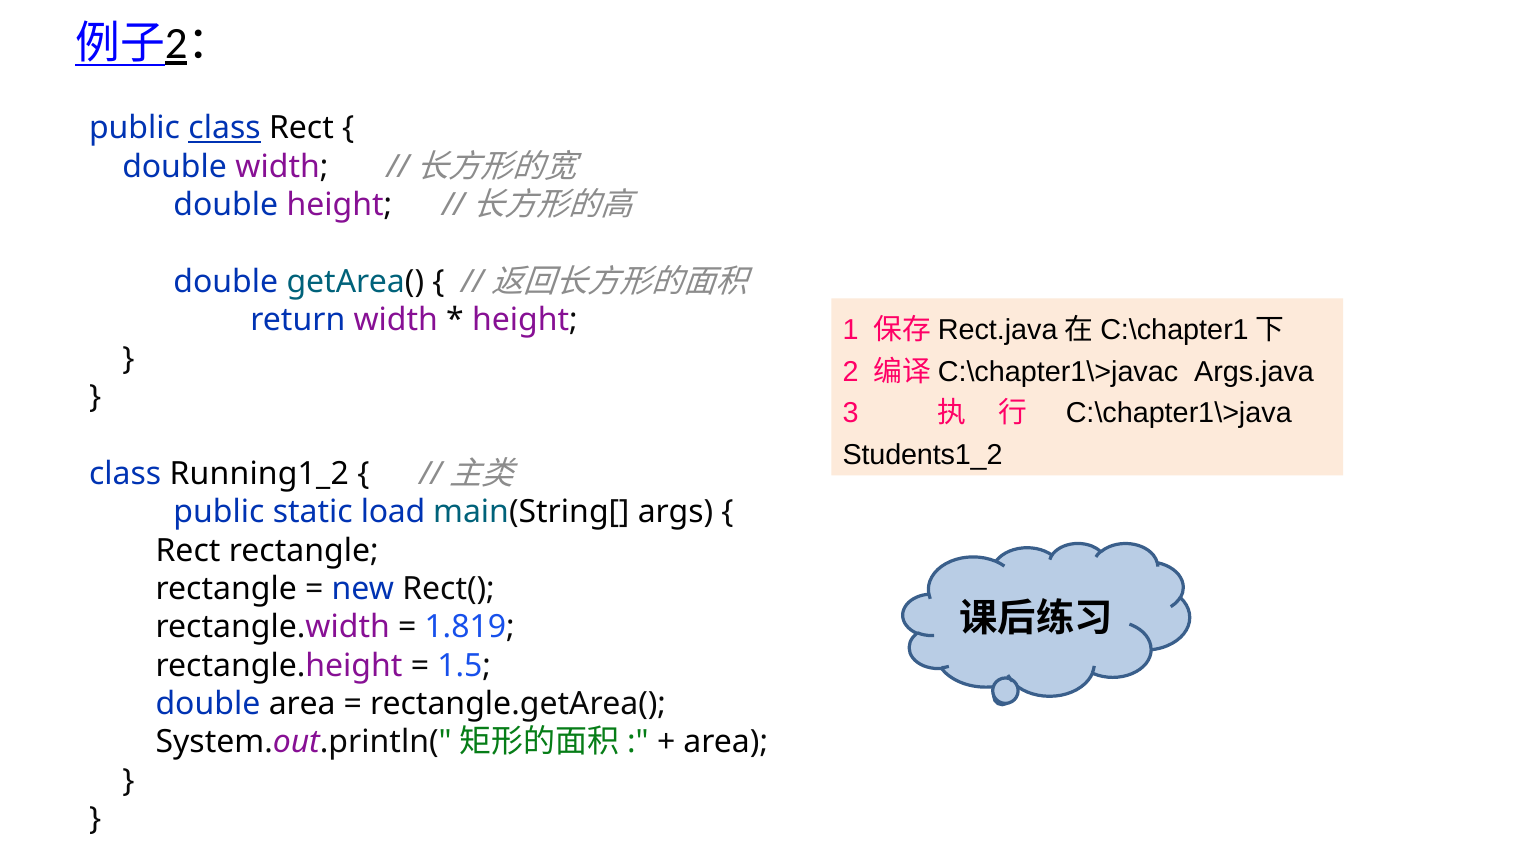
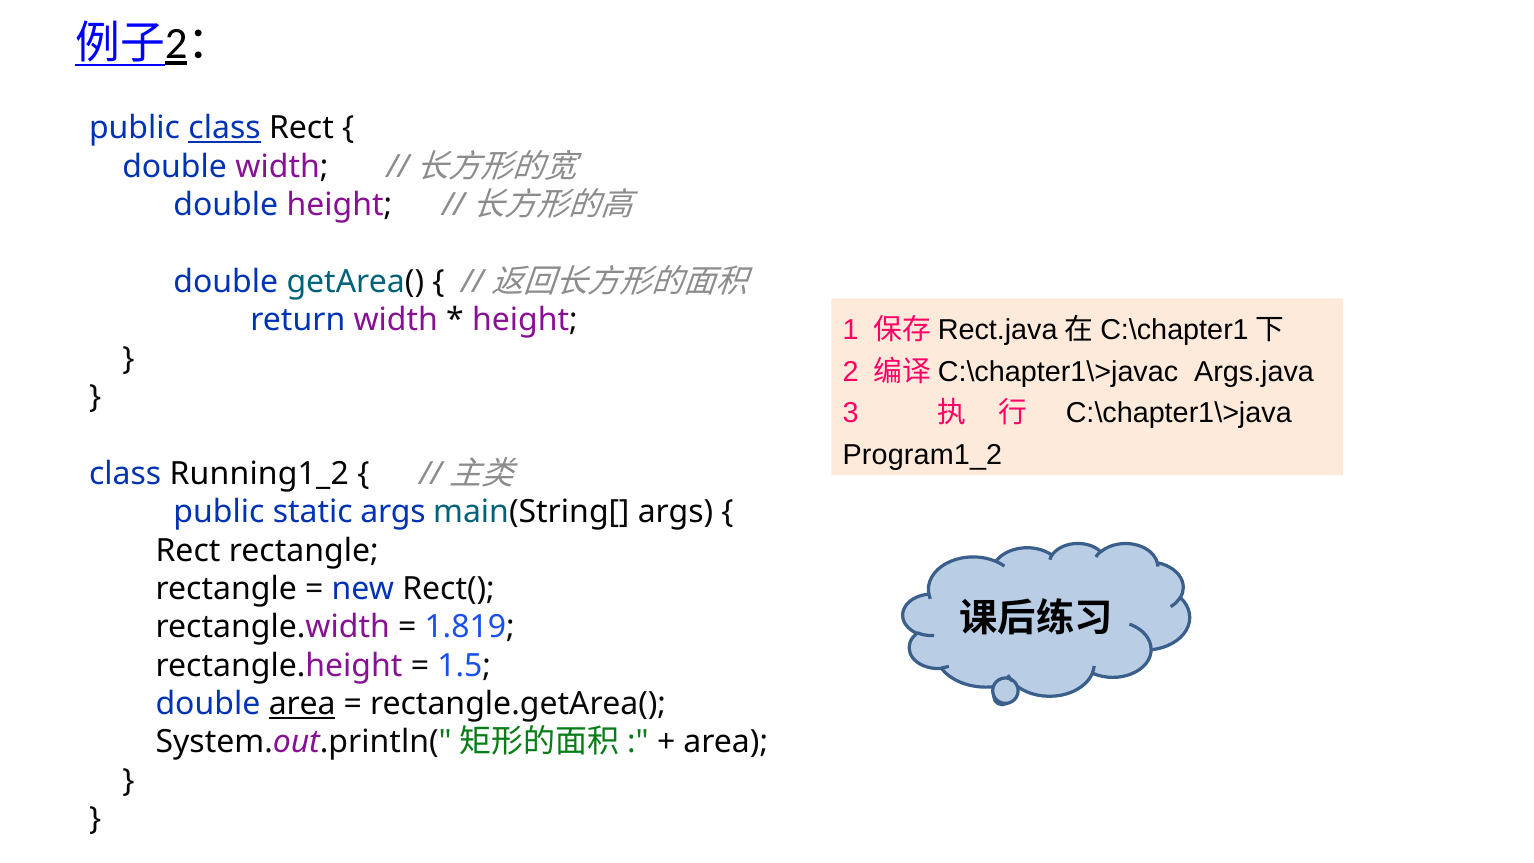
Students1_2: Students1_2 -> Program1_2 (922, 454)
static load: load -> args (393, 512)
area underline: none -> present (302, 704)
